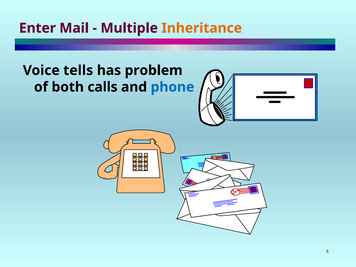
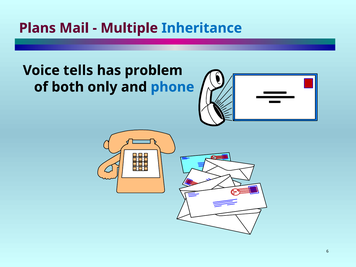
Enter: Enter -> Plans (37, 28)
Inheritance colour: orange -> blue (202, 28)
calls: calls -> only (102, 87)
